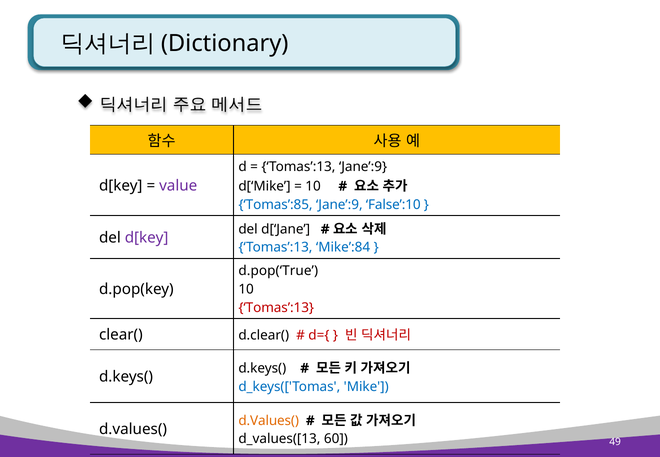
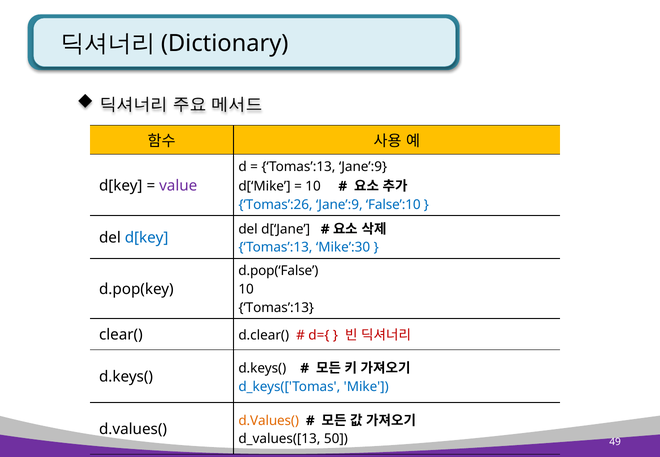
Tomas’:85: Tomas’:85 -> Tomas’:26 (275, 205)
d[key colour: purple -> blue (147, 238)
Mike’:84: Mike’:84 -> Mike’:30 (343, 247)
d.pop(‘True: d.pop(‘True -> d.pop(‘False (278, 271)
Tomas’:13 colour: red -> black (276, 308)
60: 60 -> 50 (336, 439)
